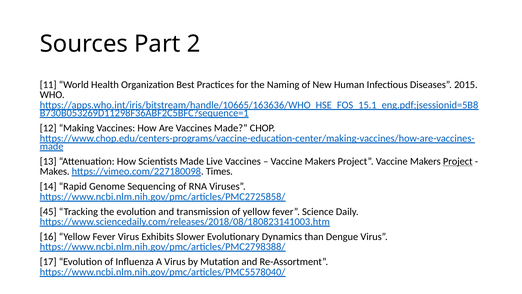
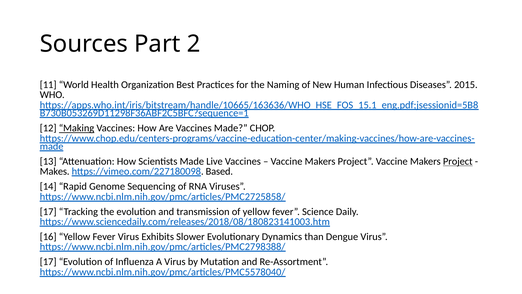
Making underline: none -> present (77, 128)
Times: Times -> Based (219, 171)
45: 45 -> 17 (48, 211)
